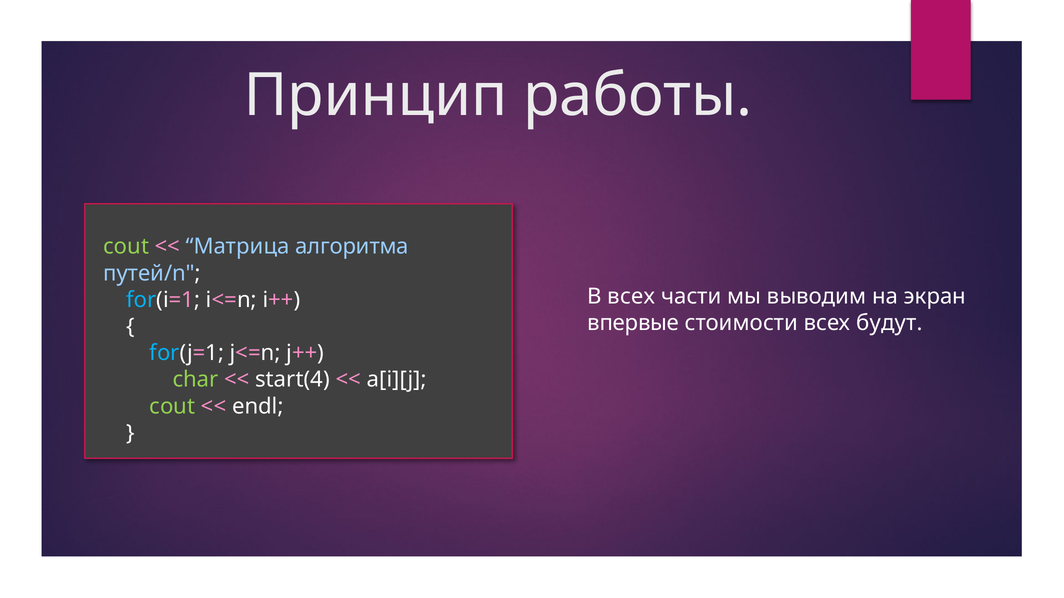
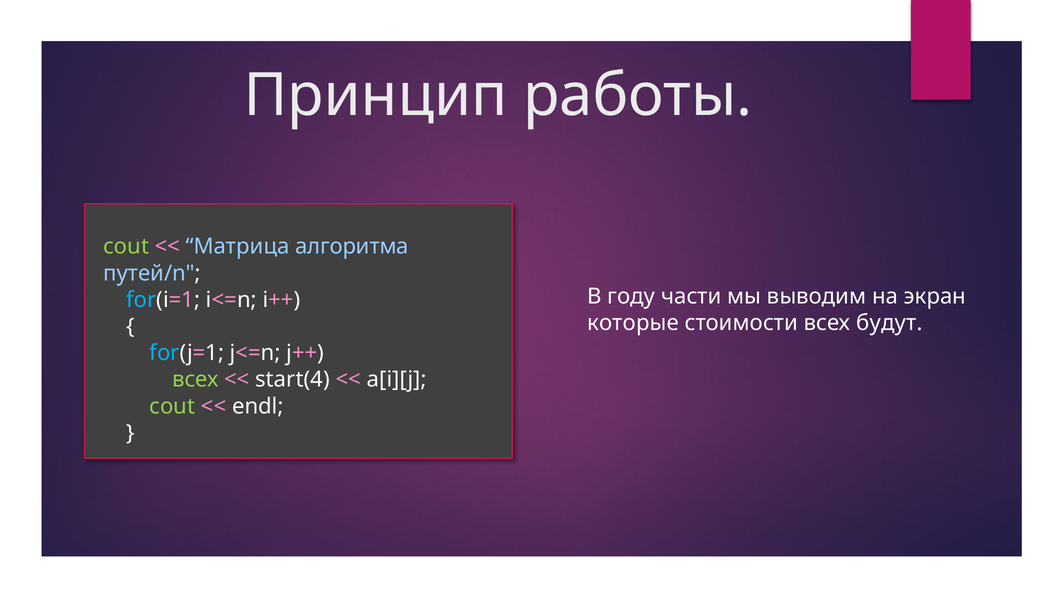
В всех: всех -> году (631, 297)
впервые: впервые -> которые (633, 323)
char: char -> всех (196, 380)
